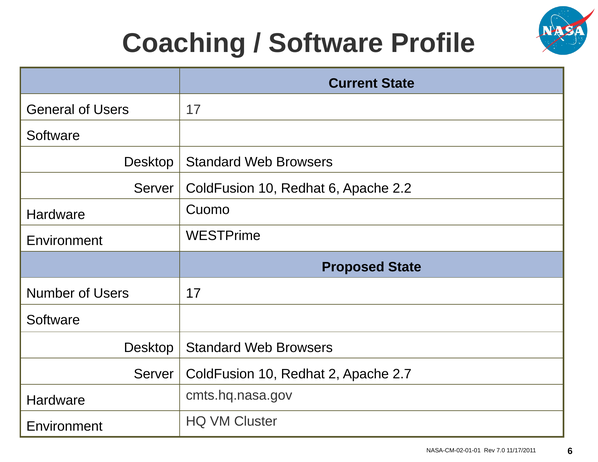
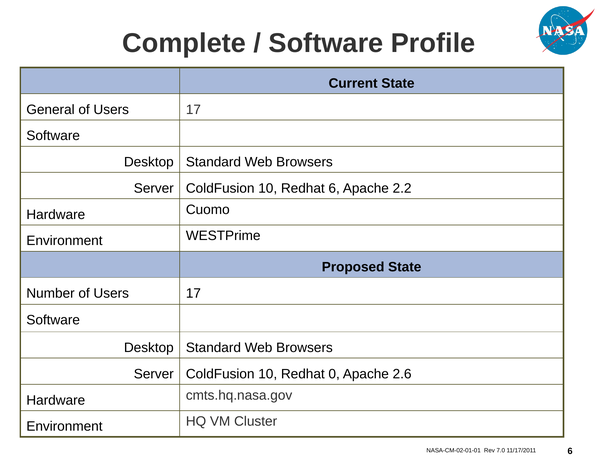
Coaching: Coaching -> Complete (184, 43)
2: 2 -> 0 (334, 374)
2.7: 2.7 -> 2.6 (402, 374)
